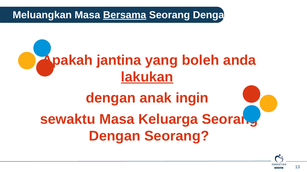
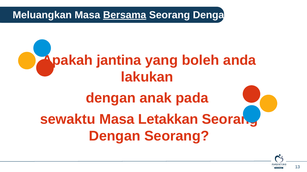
lakukan underline: present -> none (147, 77)
ingin: ingin -> pada (192, 98)
Keluarga: Keluarga -> Letakkan (168, 120)
